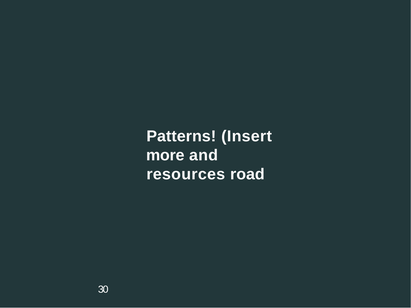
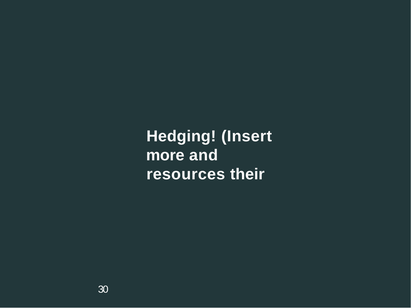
Patterns: Patterns -> Hedging (181, 137)
road: road -> their (247, 175)
